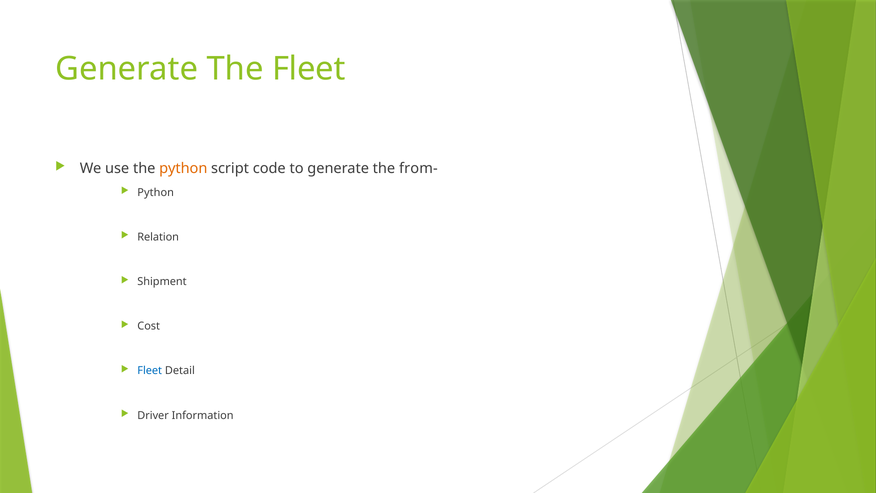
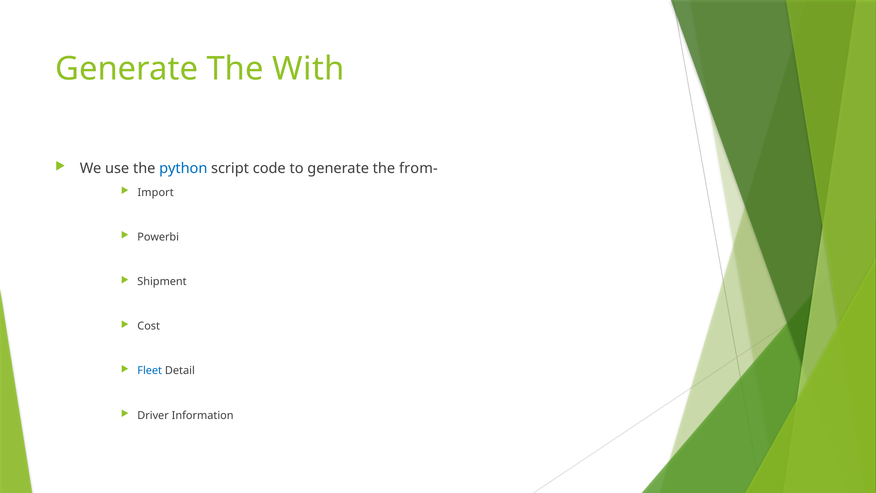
The Fleet: Fleet -> With (308, 69)
python colour: orange -> blue (183, 168)
Python: Python -> Import (156, 193)
Relation: Relation -> Powerbi (158, 237)
